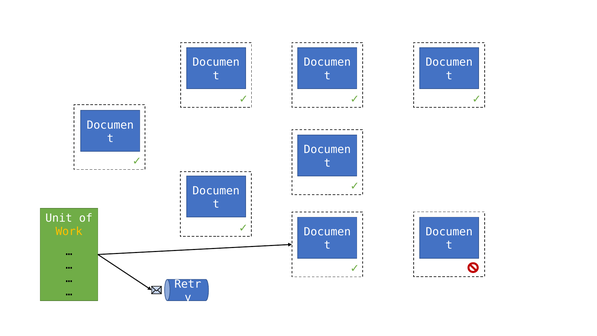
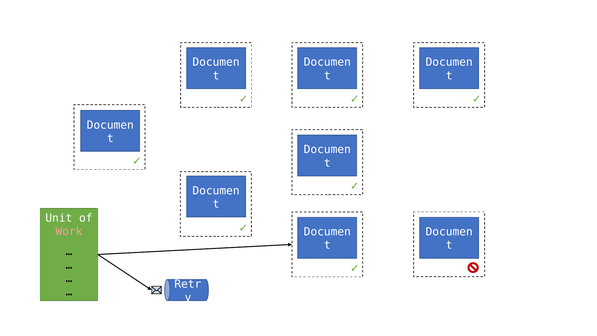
Work colour: yellow -> pink (69, 231)
